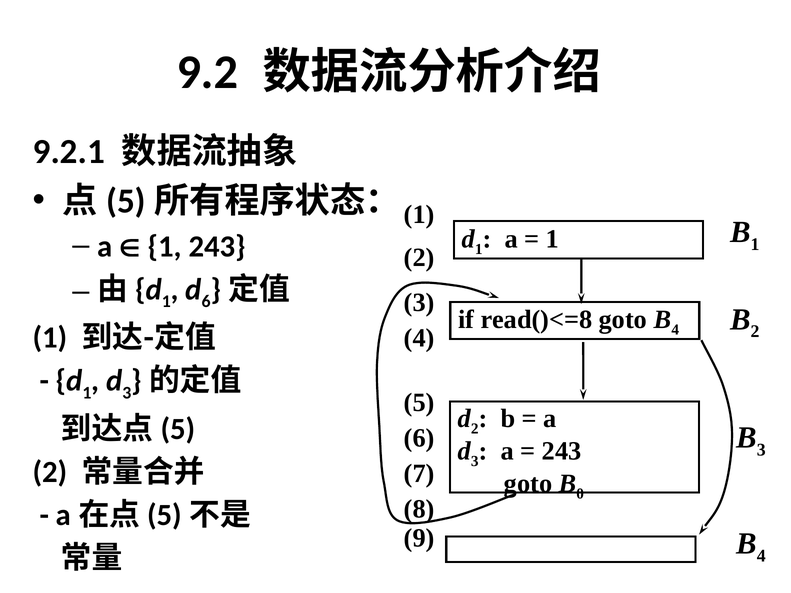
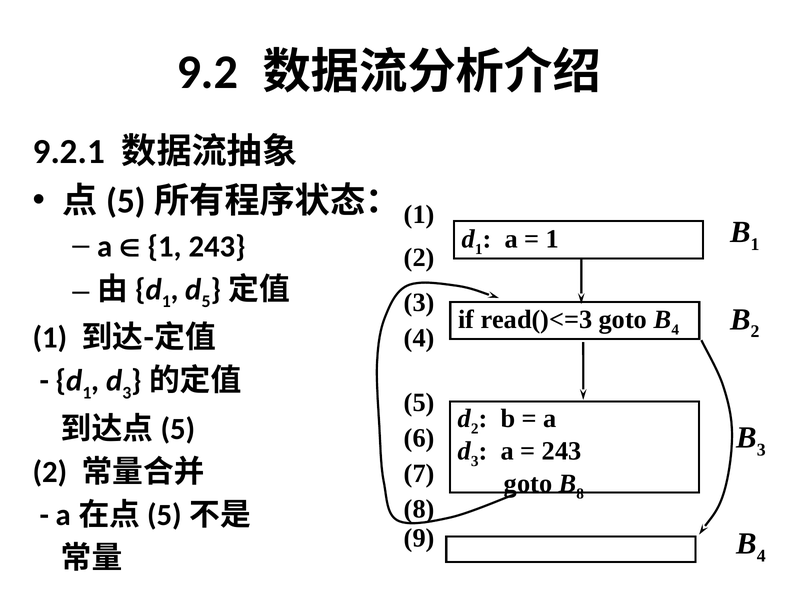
6: 6 -> 5 (206, 302)
read()<=8: read()<=8 -> read()<=3 (536, 320)
B 0: 0 -> 8 (580, 494)
